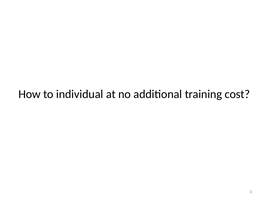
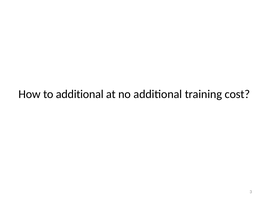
to individual: individual -> additional (80, 94)
